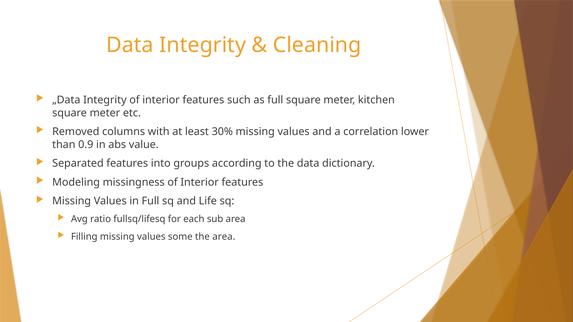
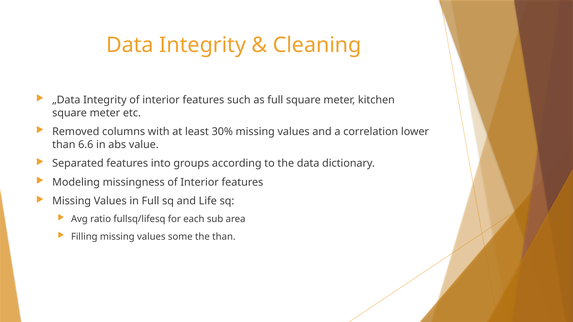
0.9: 0.9 -> 6.6 (86, 145)
the area: area -> than (224, 237)
